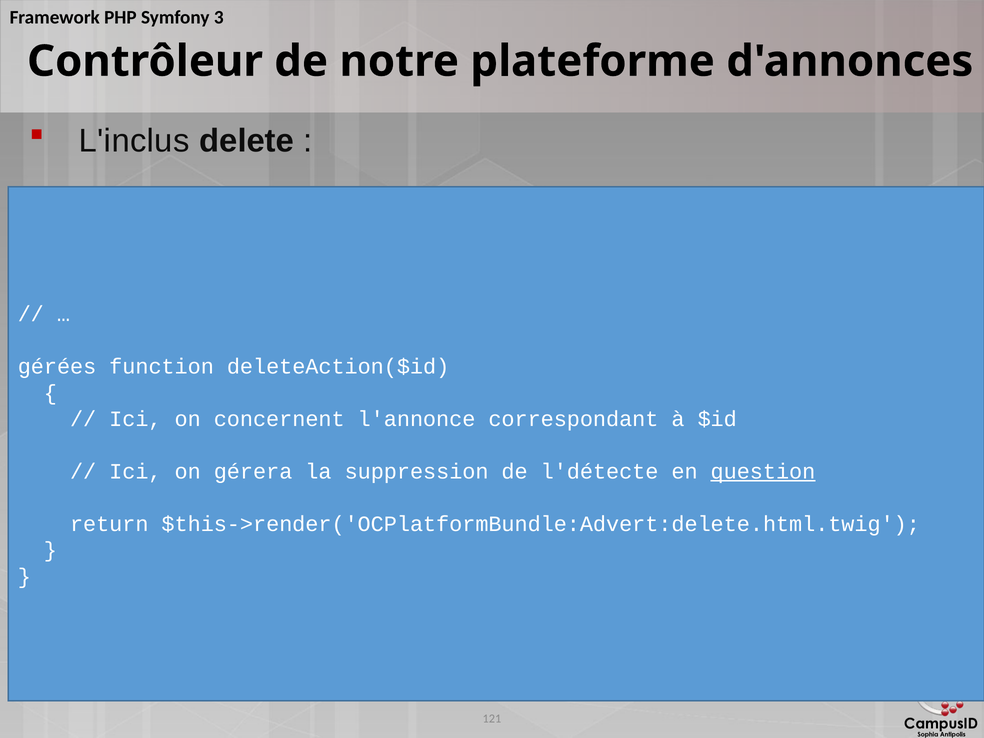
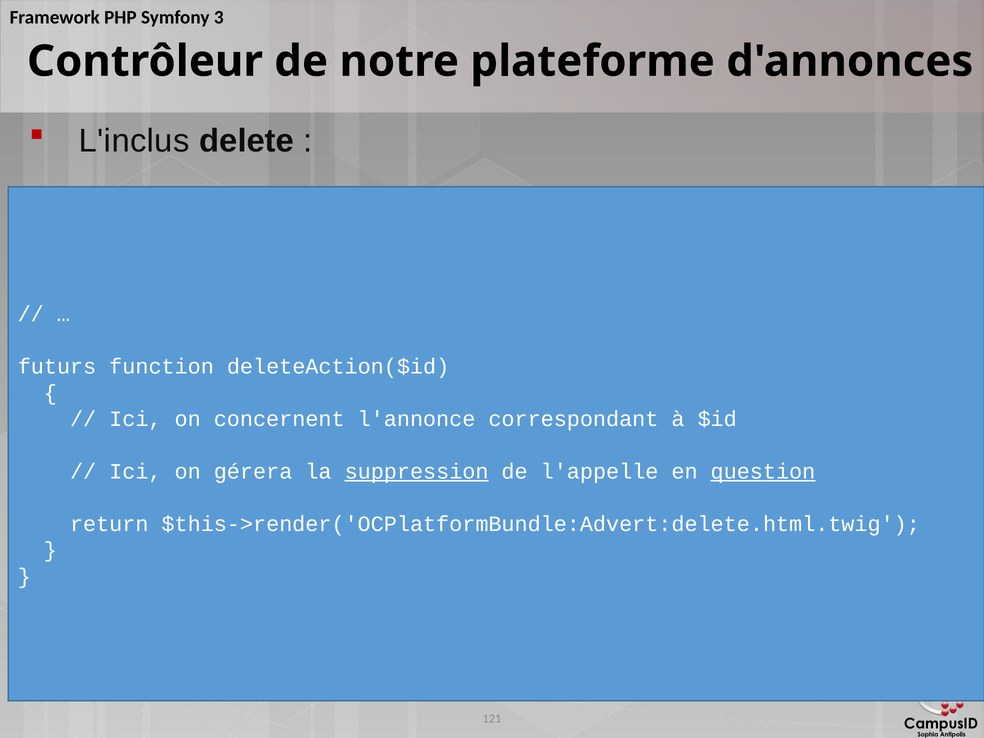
gérées: gérées -> futurs (57, 367)
suppression underline: none -> present (417, 472)
l'détecte: l'détecte -> l'appelle (600, 472)
